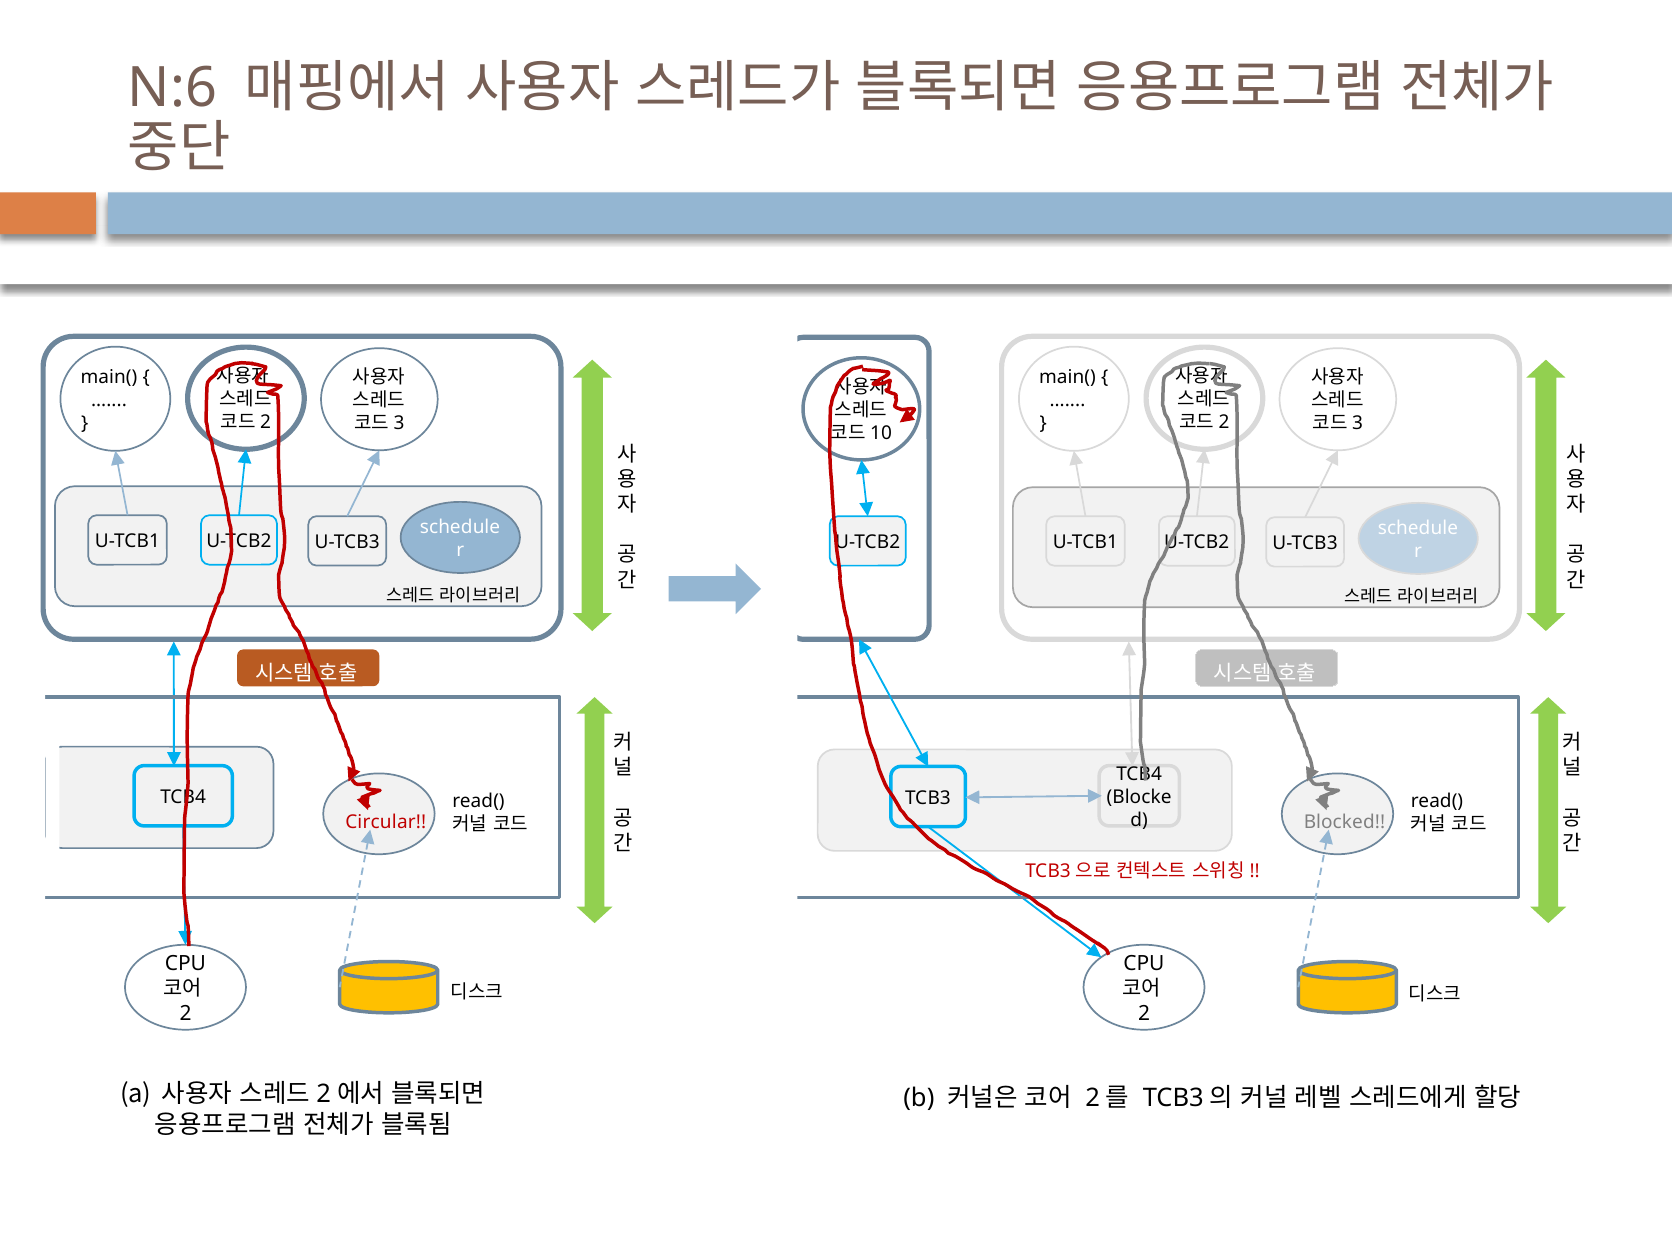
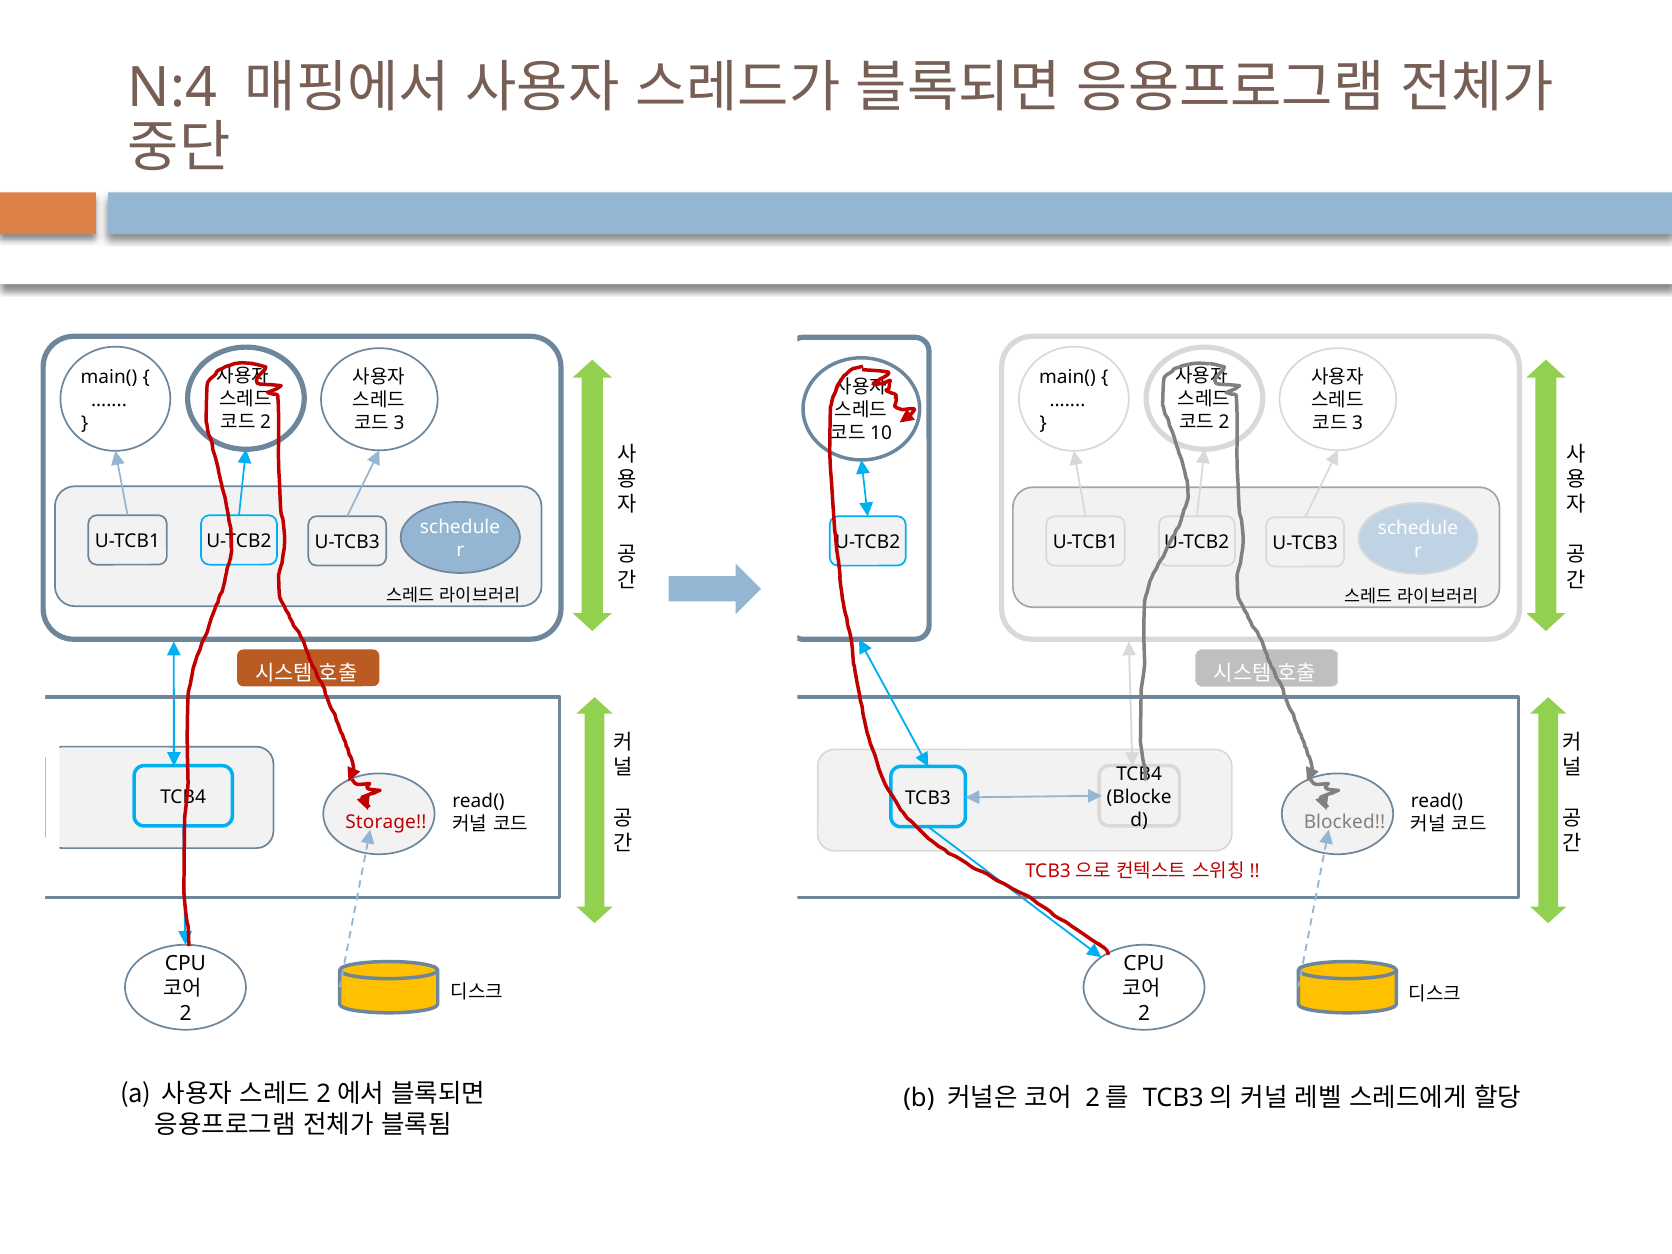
N:6: N:6 -> N:4 (172, 88)
Circular: Circular -> Storage (386, 822)
